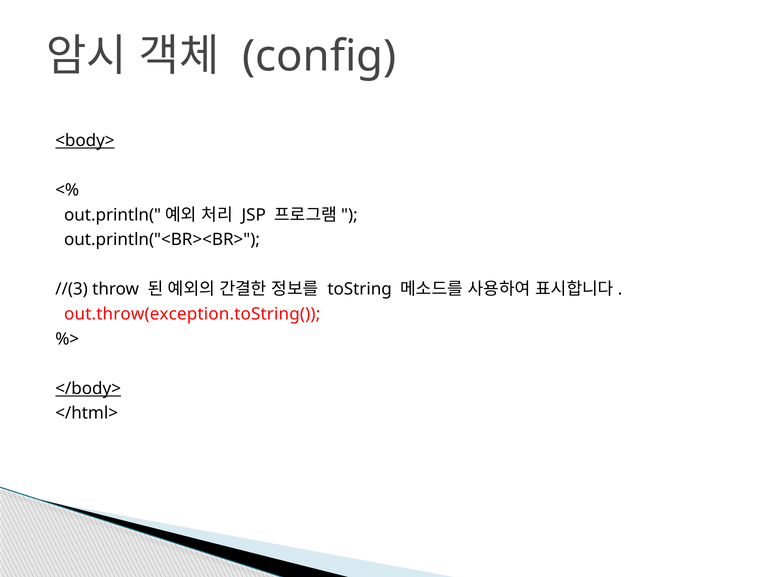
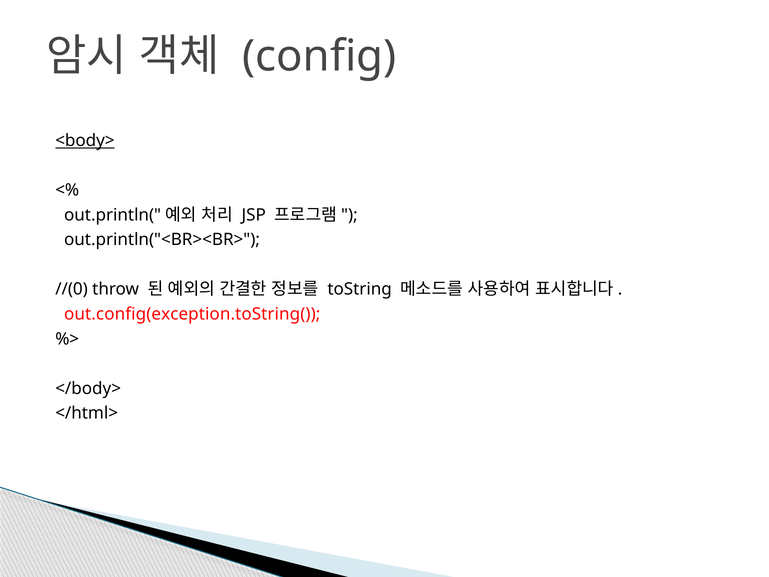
//(3: //(3 -> //(0 (72, 289)
out.throw(exception.toString(: out.throw(exception.toString( -> out.config(exception.toString( (192, 314)
</body> underline: present -> none (88, 388)
